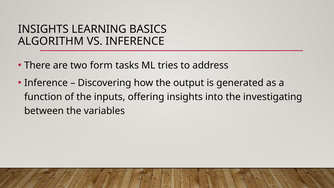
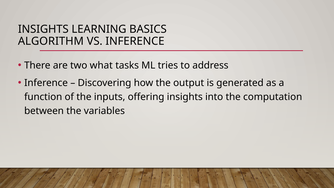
form: form -> what (101, 65)
investigating: investigating -> computation (273, 97)
